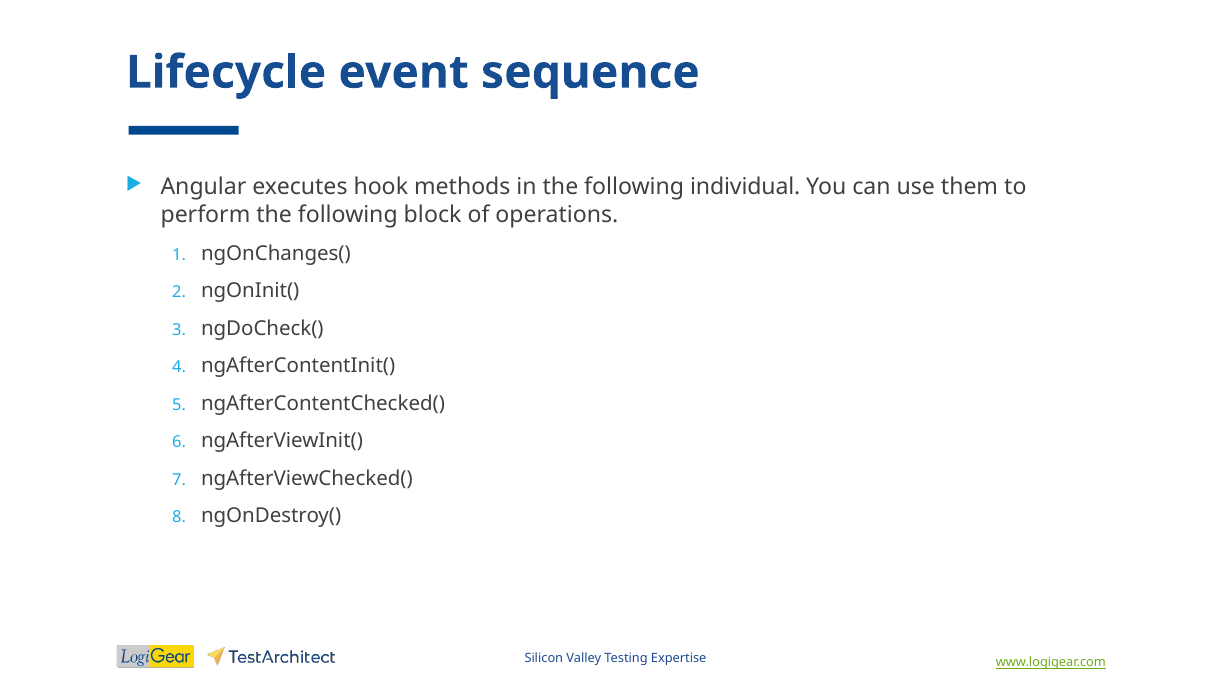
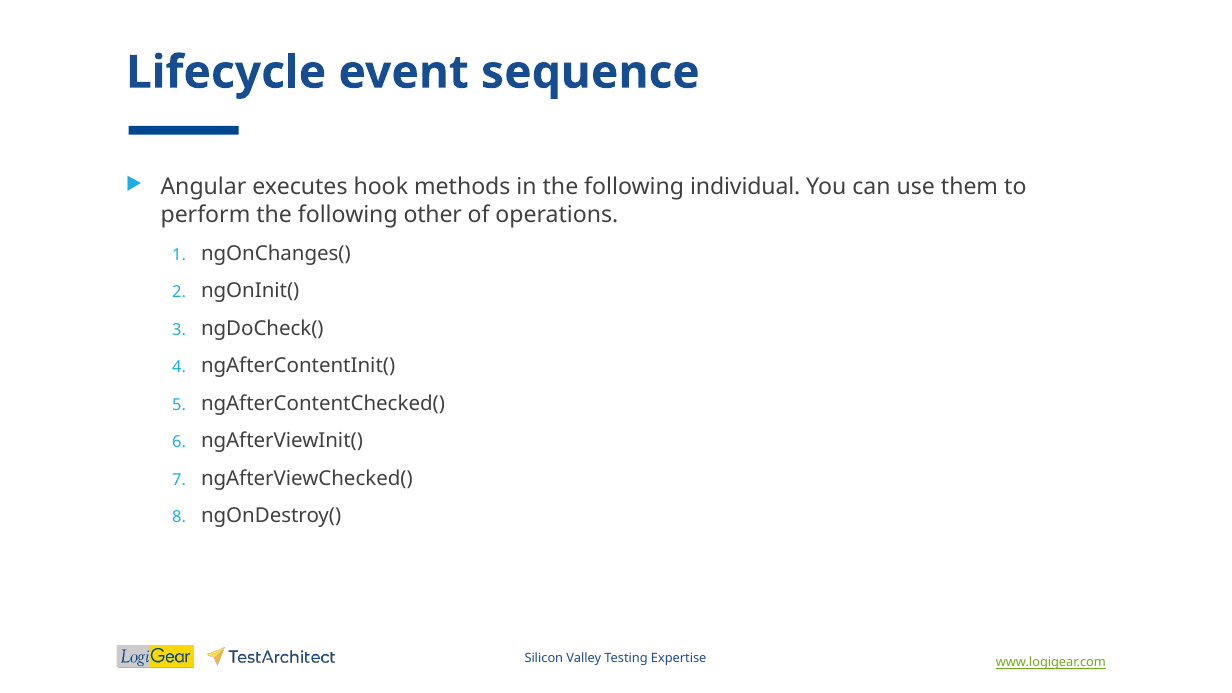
block: block -> other (433, 215)
